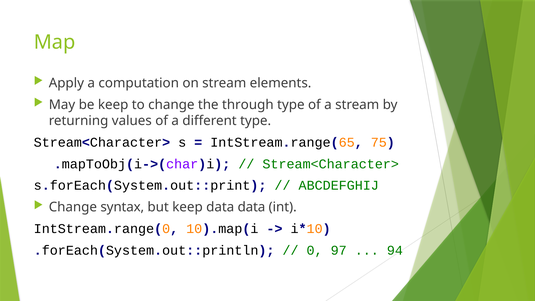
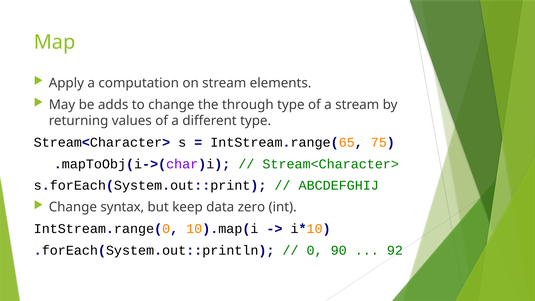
be keep: keep -> adds (113, 105)
data data: data -> zero (251, 207)
97: 97 -> 90 (339, 250)
94: 94 -> 92 (395, 250)
